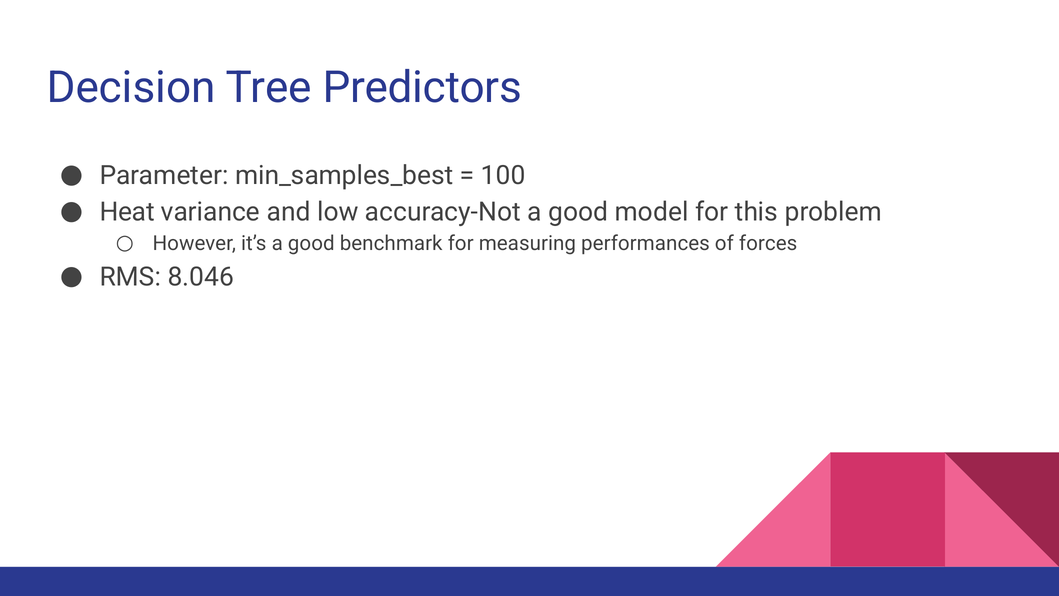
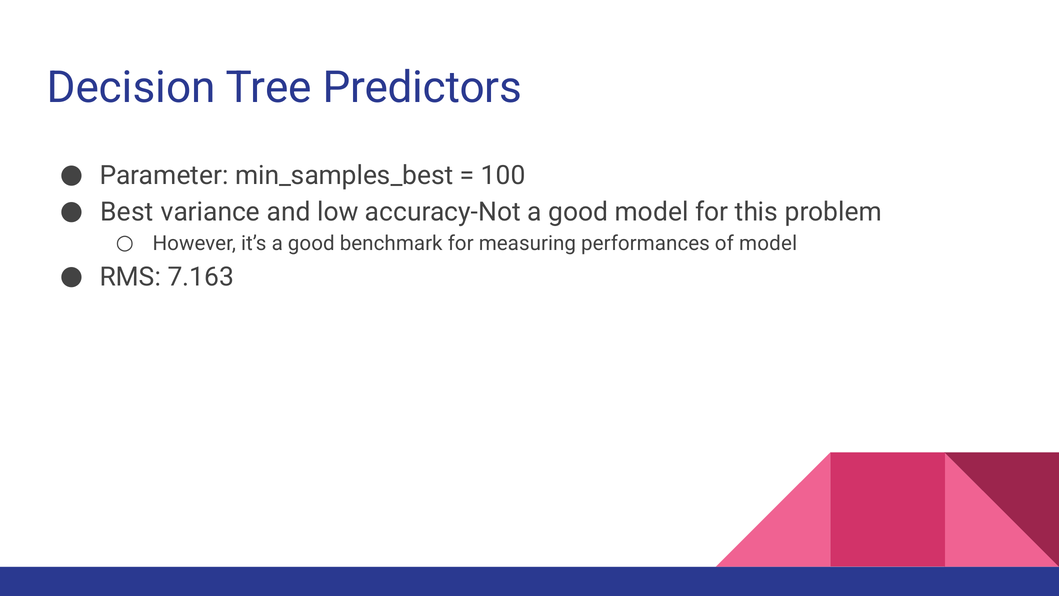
Heat: Heat -> Best (127, 212)
of forces: forces -> model (768, 244)
8.046: 8.046 -> 7.163 (201, 277)
